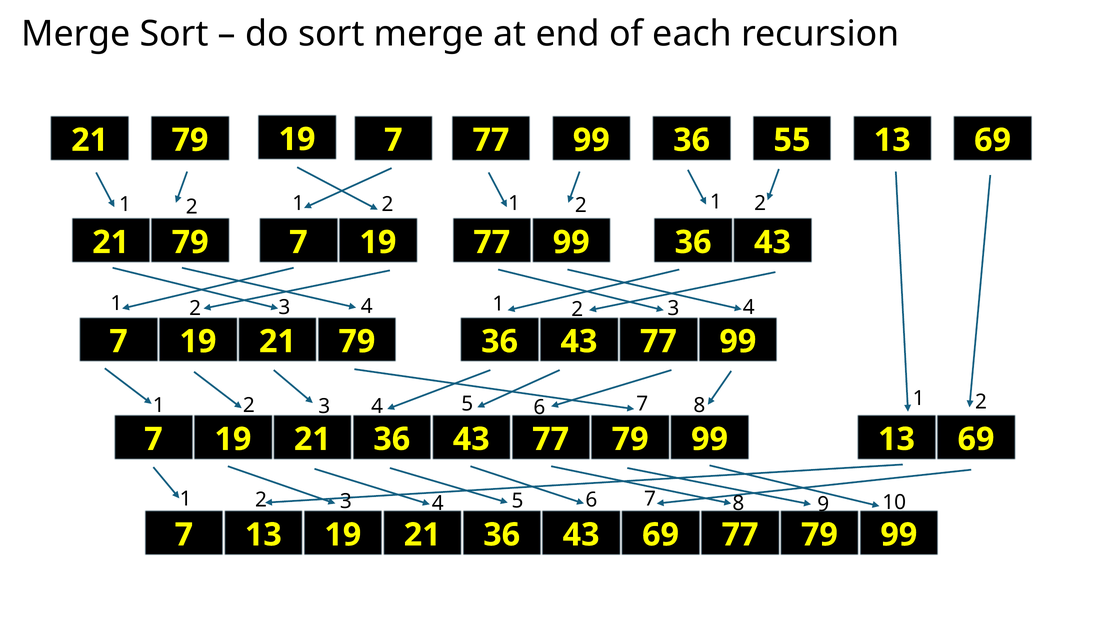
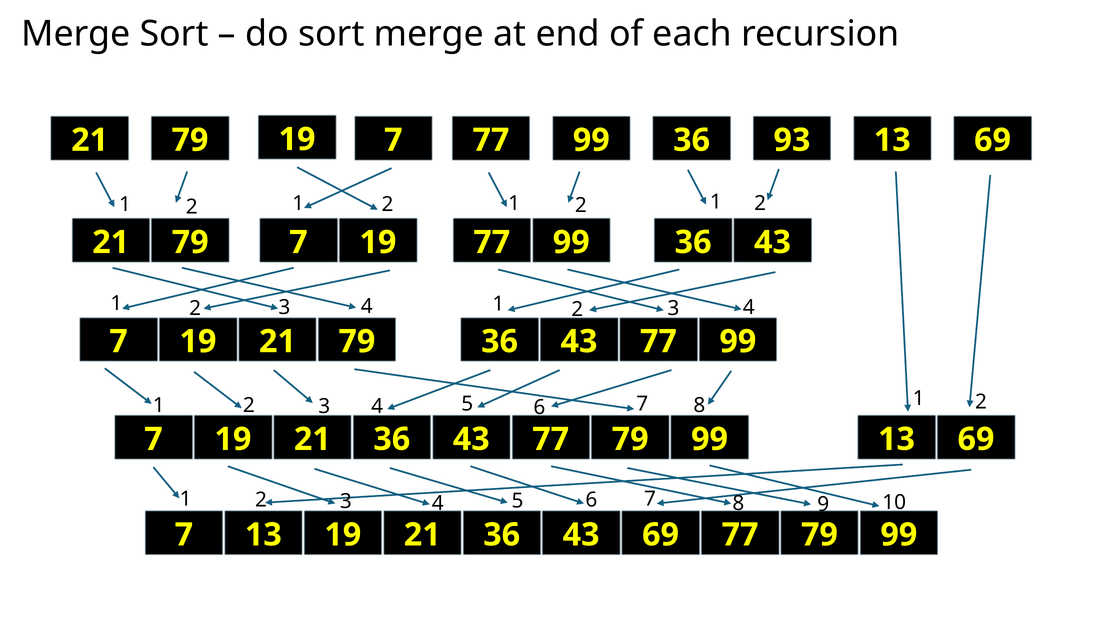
55: 55 -> 93 (792, 140)
